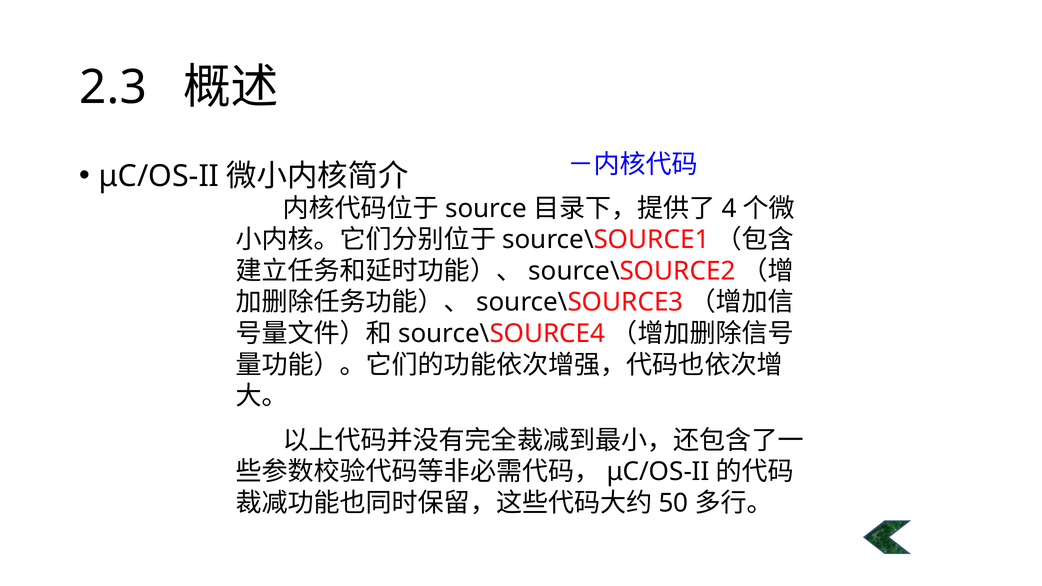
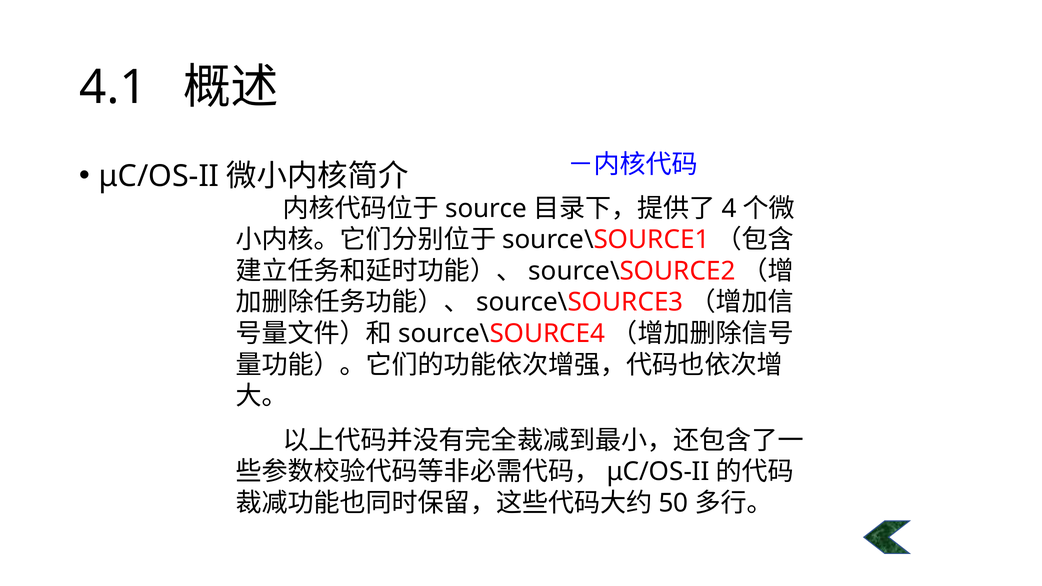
2.3: 2.3 -> 4.1 (113, 88)
